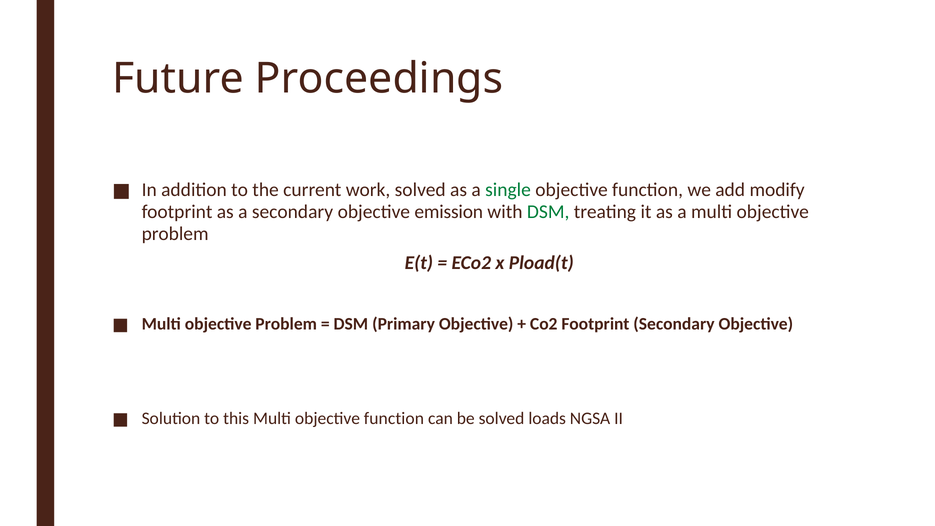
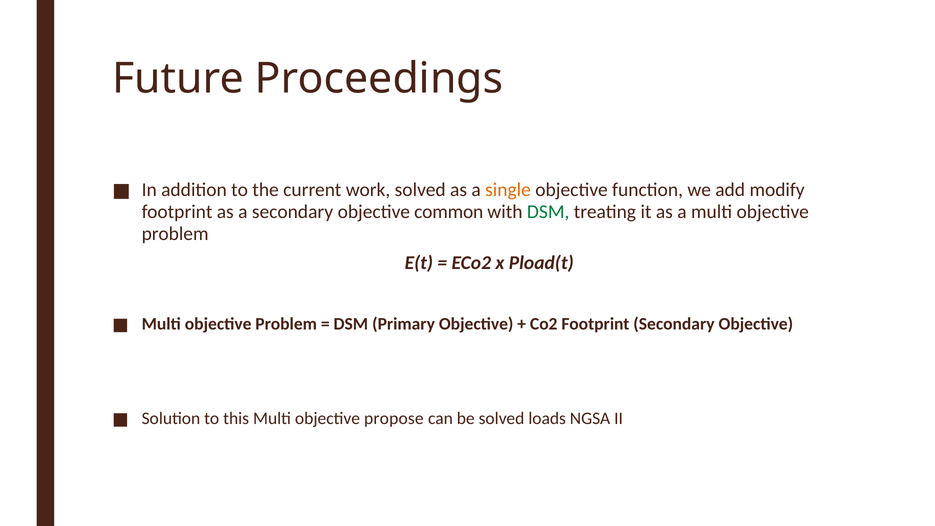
single colour: green -> orange (508, 190)
emission: emission -> common (449, 212)
Multi objective function: function -> propose (394, 418)
